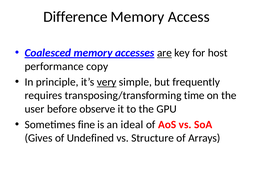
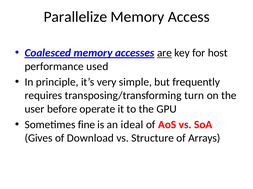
Difference: Difference -> Parallelize (75, 17)
copy: copy -> used (97, 67)
very underline: present -> none (107, 82)
time: time -> turn (194, 96)
observe: observe -> operate (97, 109)
Undefined: Undefined -> Download (90, 139)
